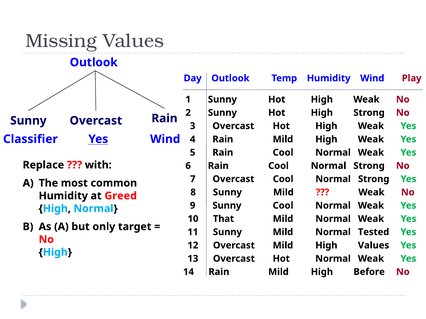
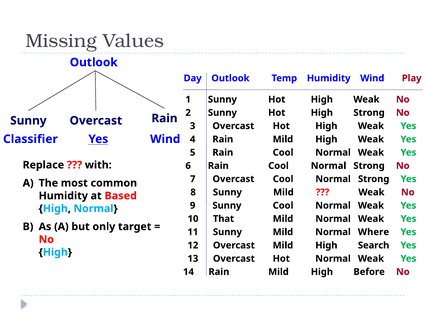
Greed: Greed -> Based (121, 196)
Tested: Tested -> Where (374, 232)
High Values: Values -> Search (374, 246)
